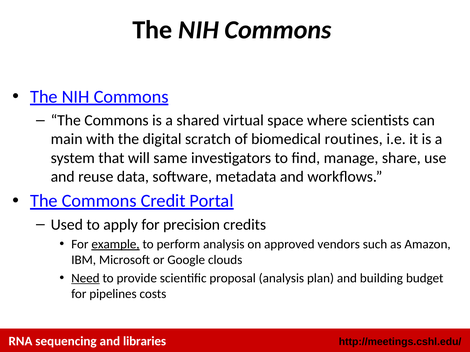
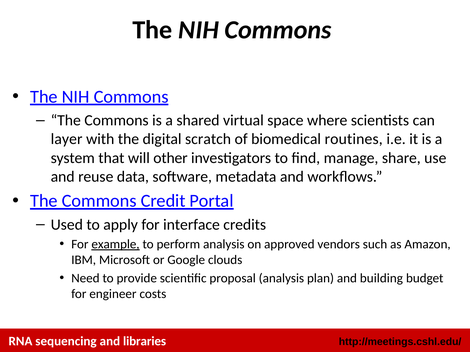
main: main -> layer (67, 139)
same: same -> other (170, 158)
precision: precision -> interface (191, 225)
Need underline: present -> none (85, 279)
pipelines: pipelines -> engineer (113, 294)
